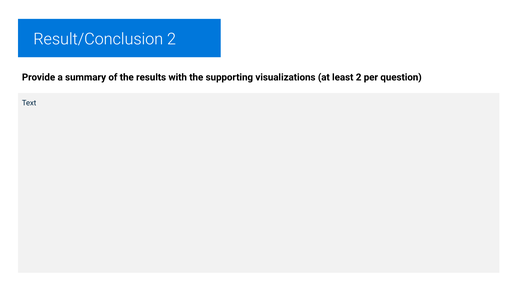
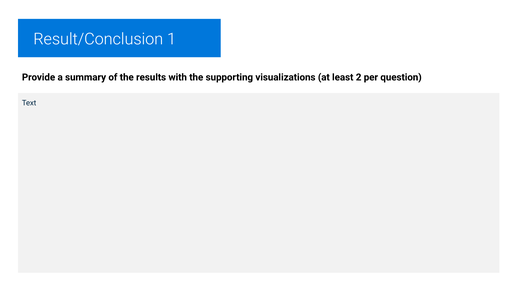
Result/Conclusion 2: 2 -> 1 (172, 39)
